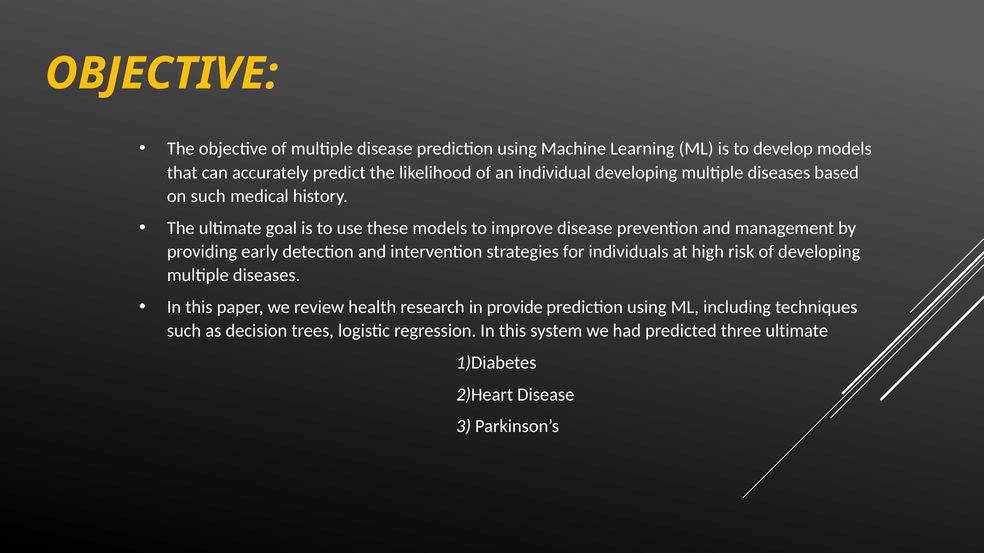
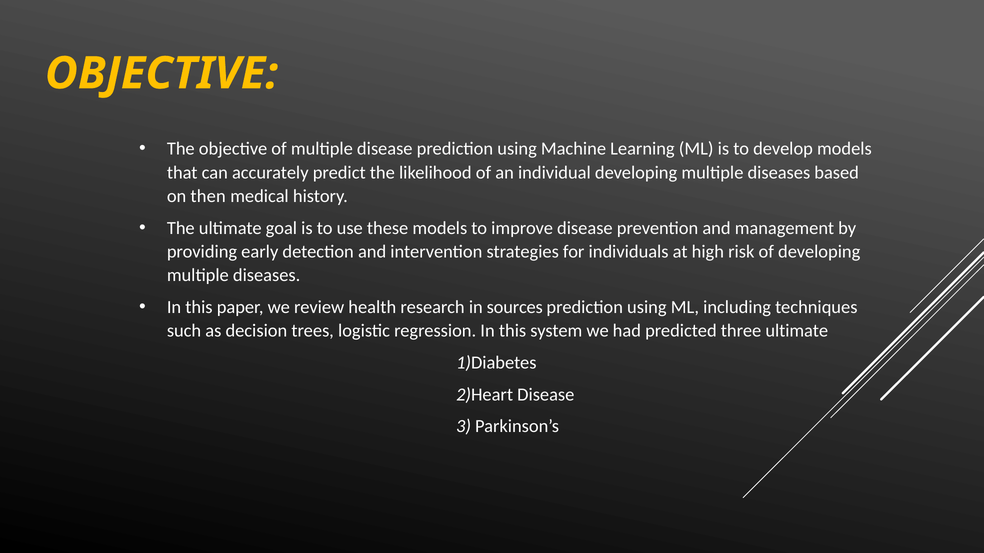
on such: such -> then (208, 196)
provide: provide -> sources (515, 307)
